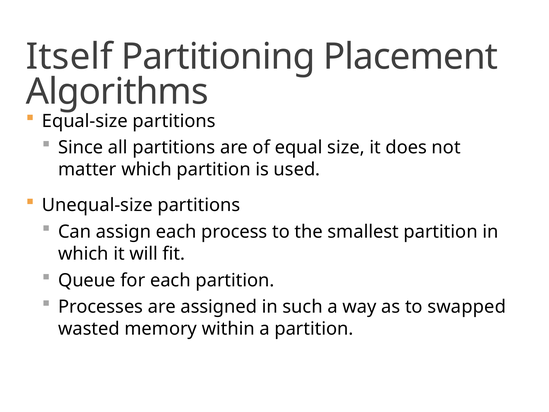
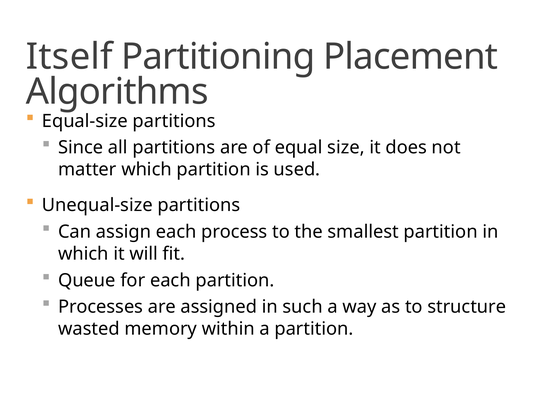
swapped: swapped -> structure (467, 307)
